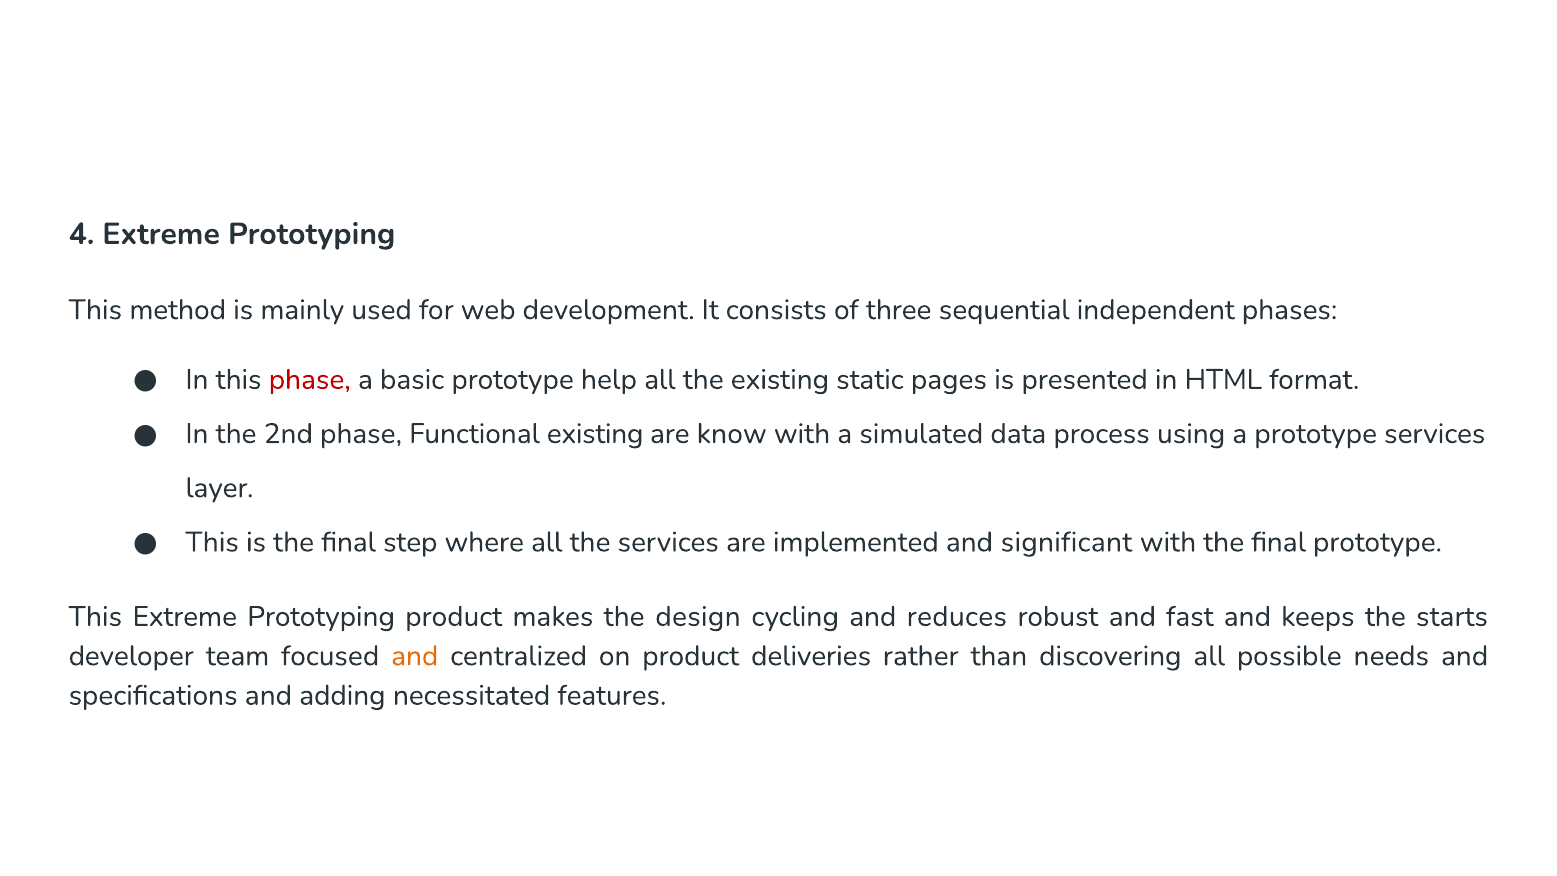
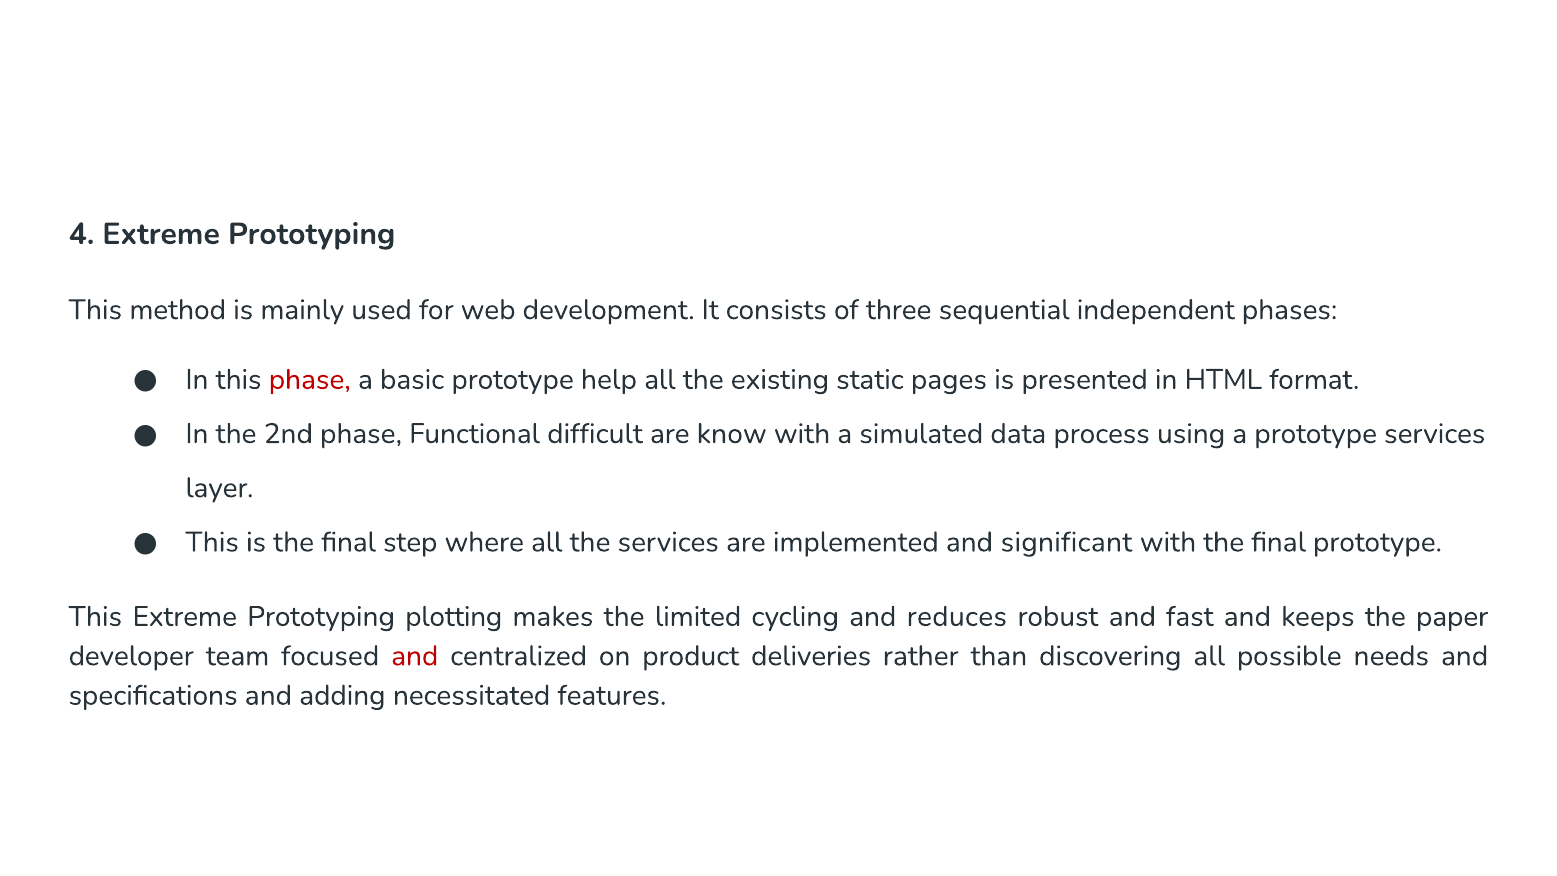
Functional existing: existing -> difficult (595, 434)
Prototyping product: product -> plotting (454, 616)
design: design -> limited (698, 616)
starts: starts -> paper (1452, 616)
and colour: orange -> red (415, 656)
